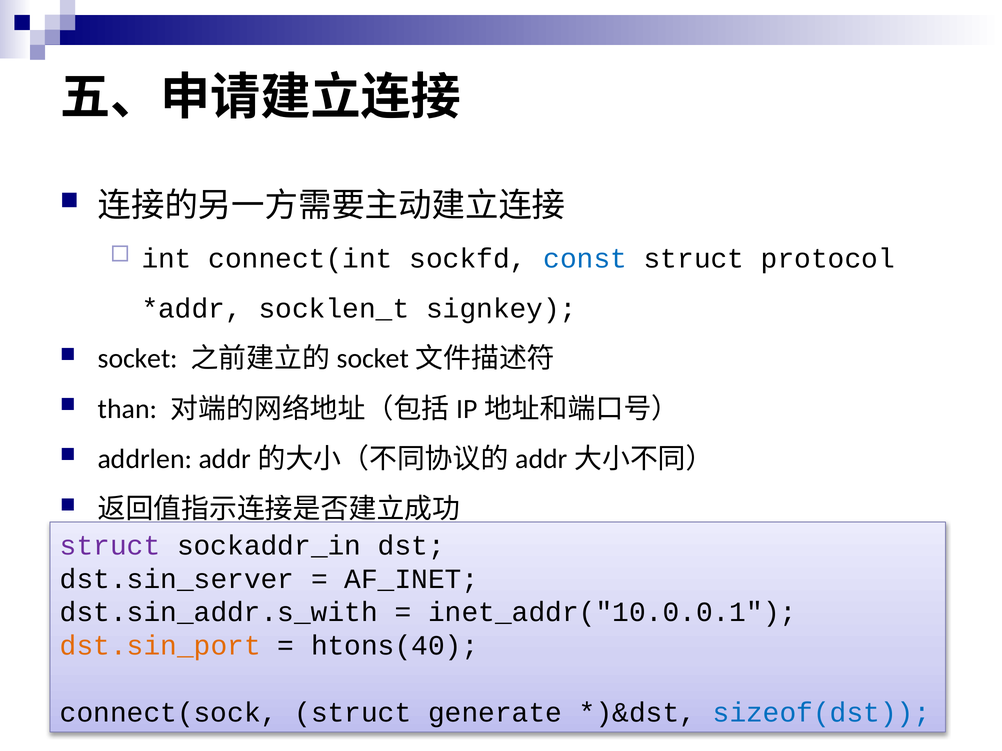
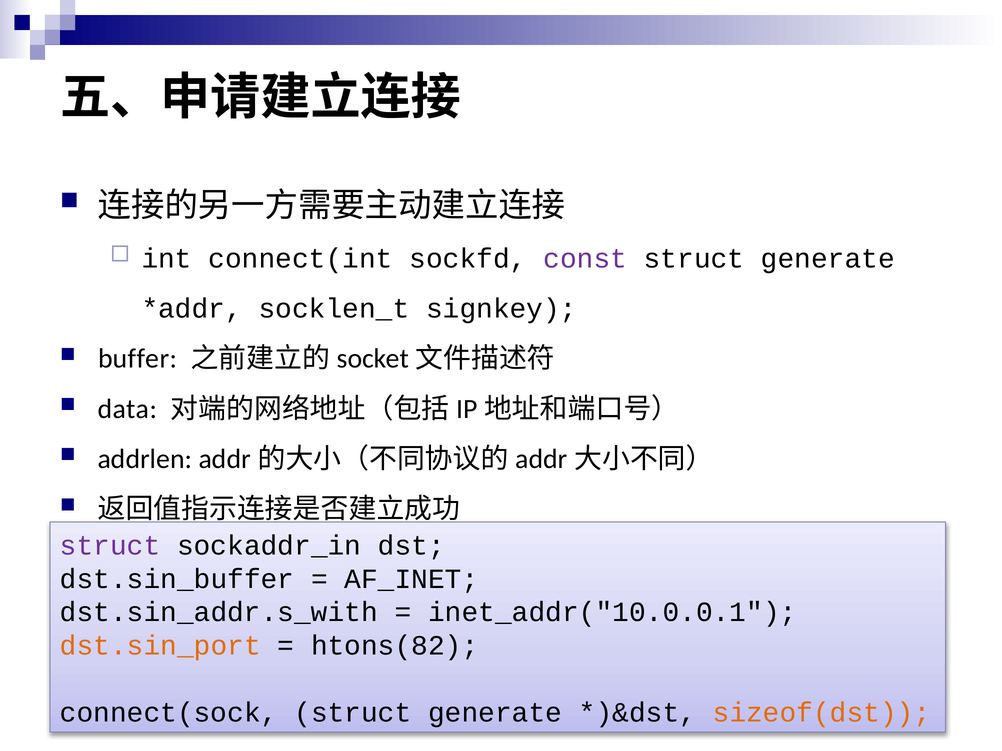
const colour: blue -> purple (585, 259)
protocol: protocol -> generate (828, 259)
socket: socket -> buffer (138, 359)
than: than -> data (127, 409)
dst.sin_server: dst.sin_server -> dst.sin_buffer (177, 579)
htons(40: htons(40 -> htons(82 (395, 646)
sizeof(dst colour: blue -> orange (822, 713)
